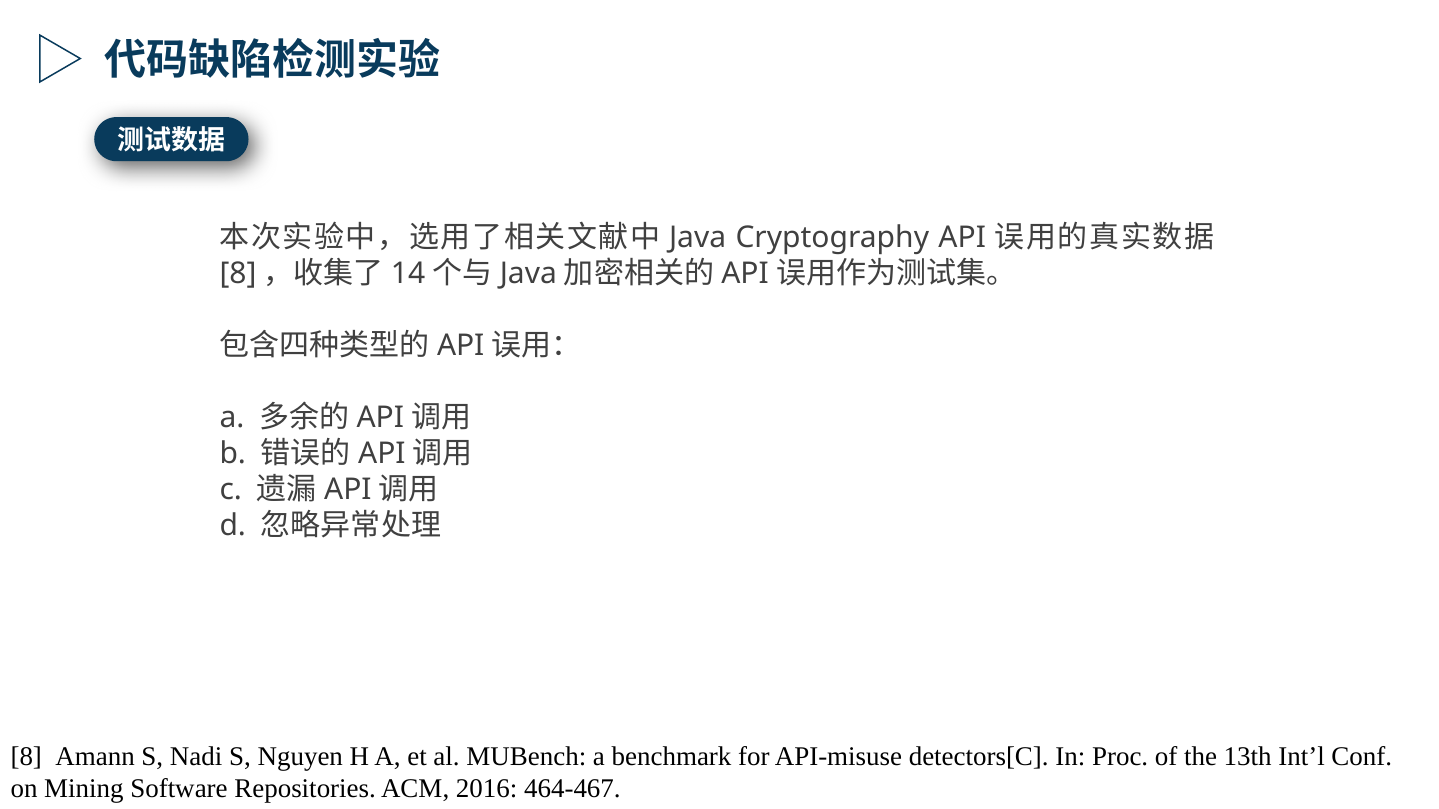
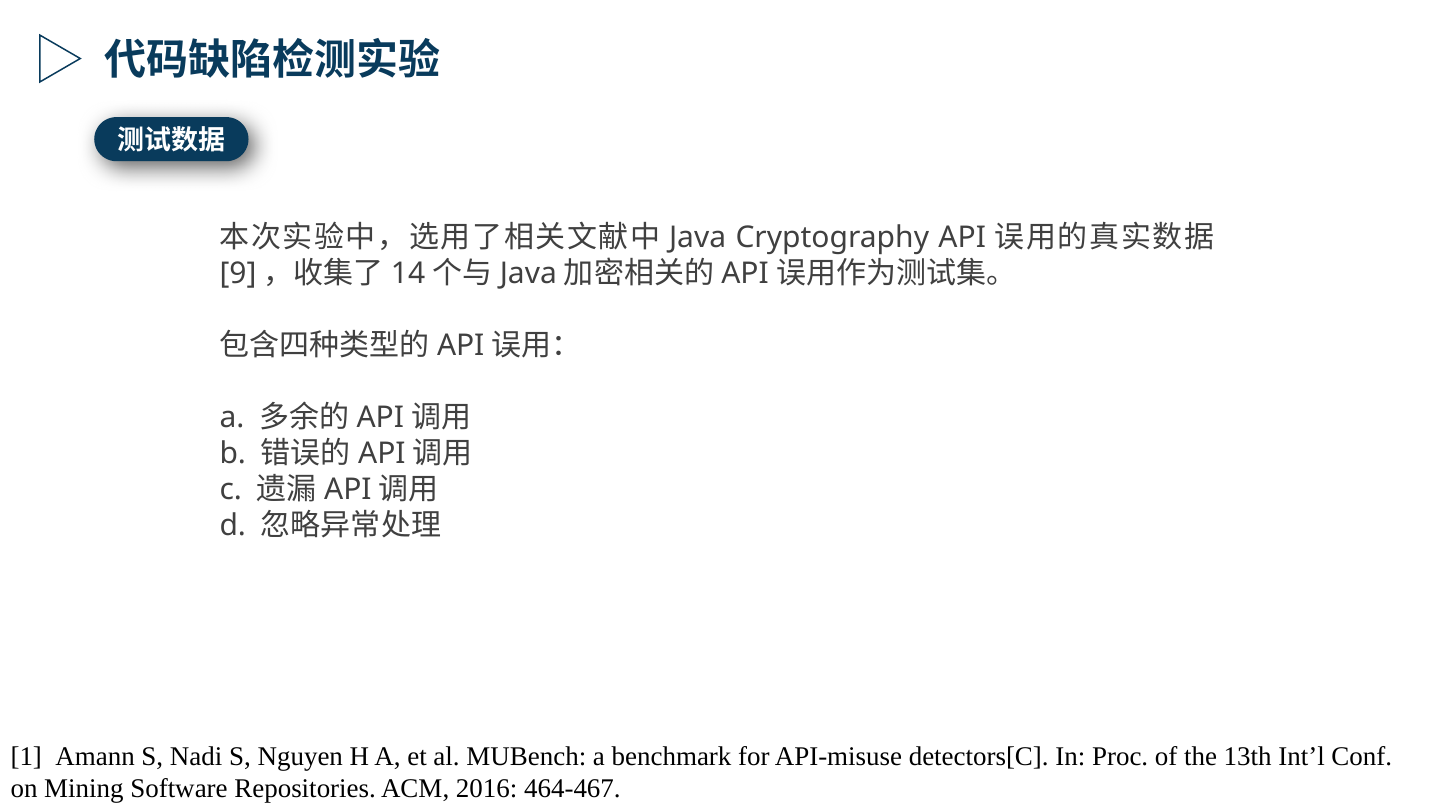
8: 8 -> 9 (238, 274)
8: 8 -> 1 (26, 757)
